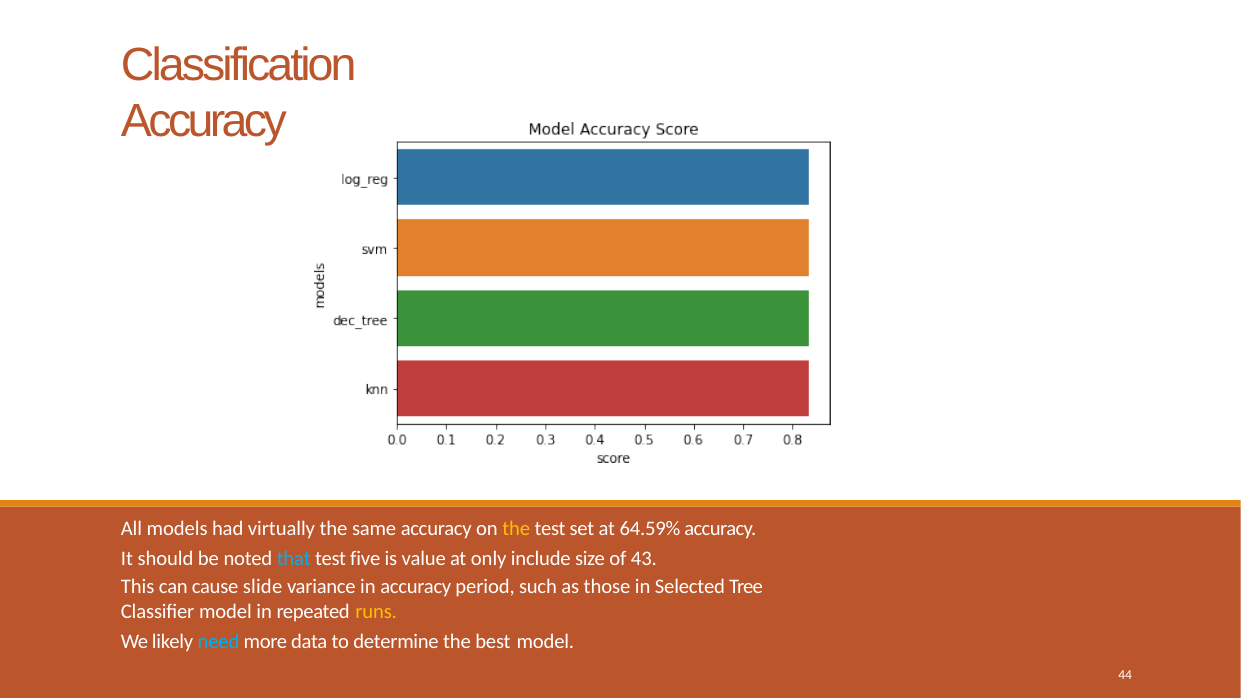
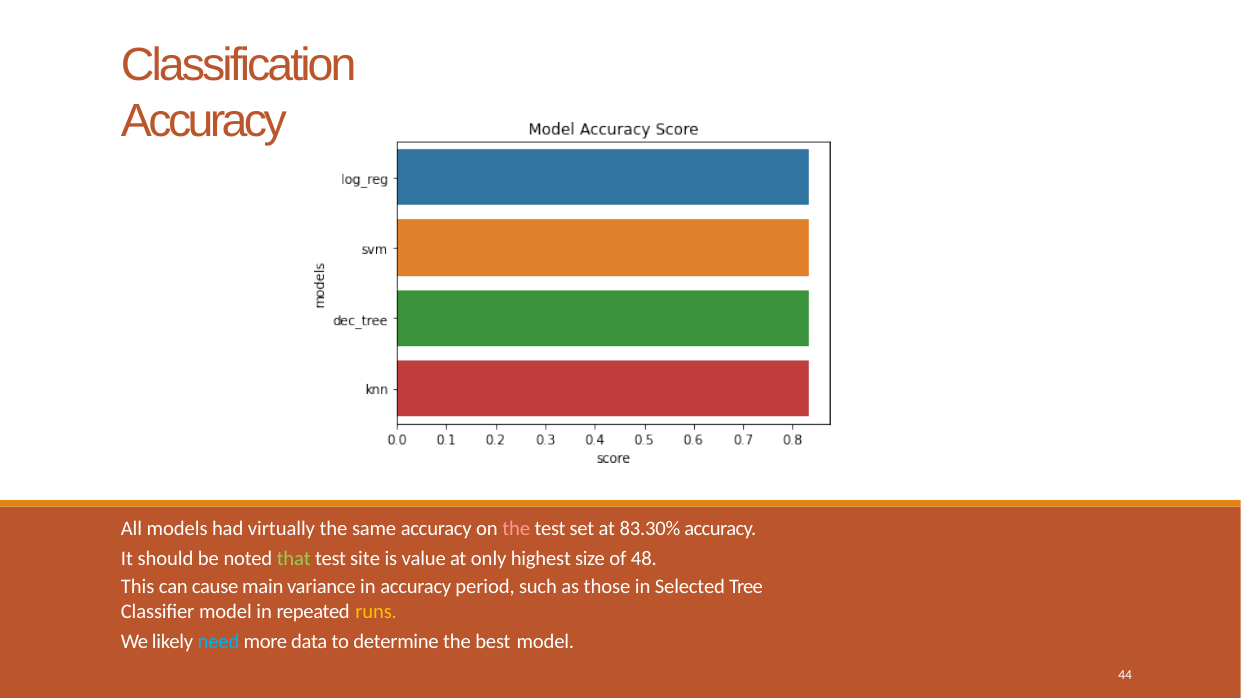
the colour: yellow -> pink (516, 529)
64.59%: 64.59% -> 83.30% (650, 529)
that colour: light blue -> light green (294, 559)
five: five -> site (365, 559)
include: include -> highest (541, 559)
43: 43 -> 48 (644, 559)
slide: slide -> main (263, 587)
